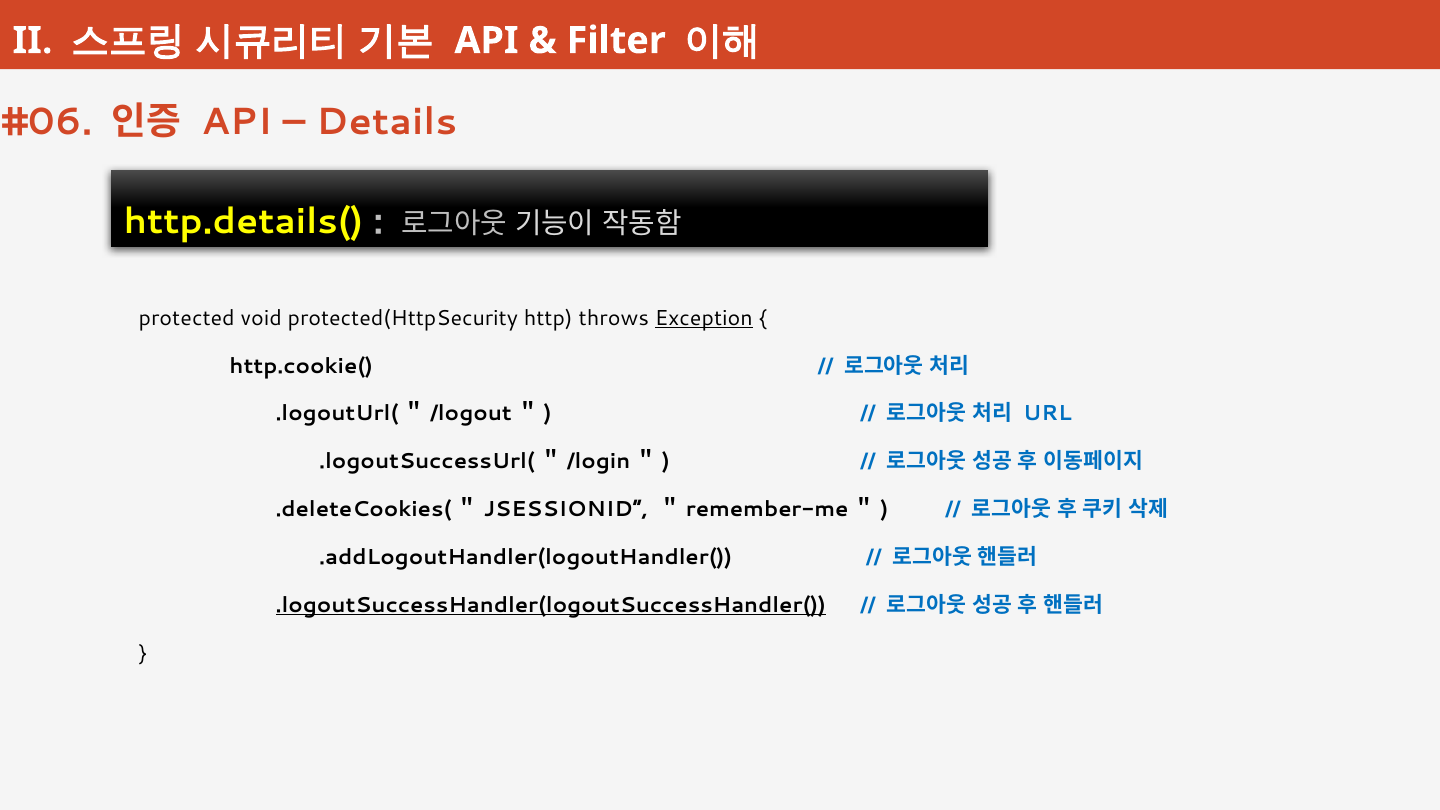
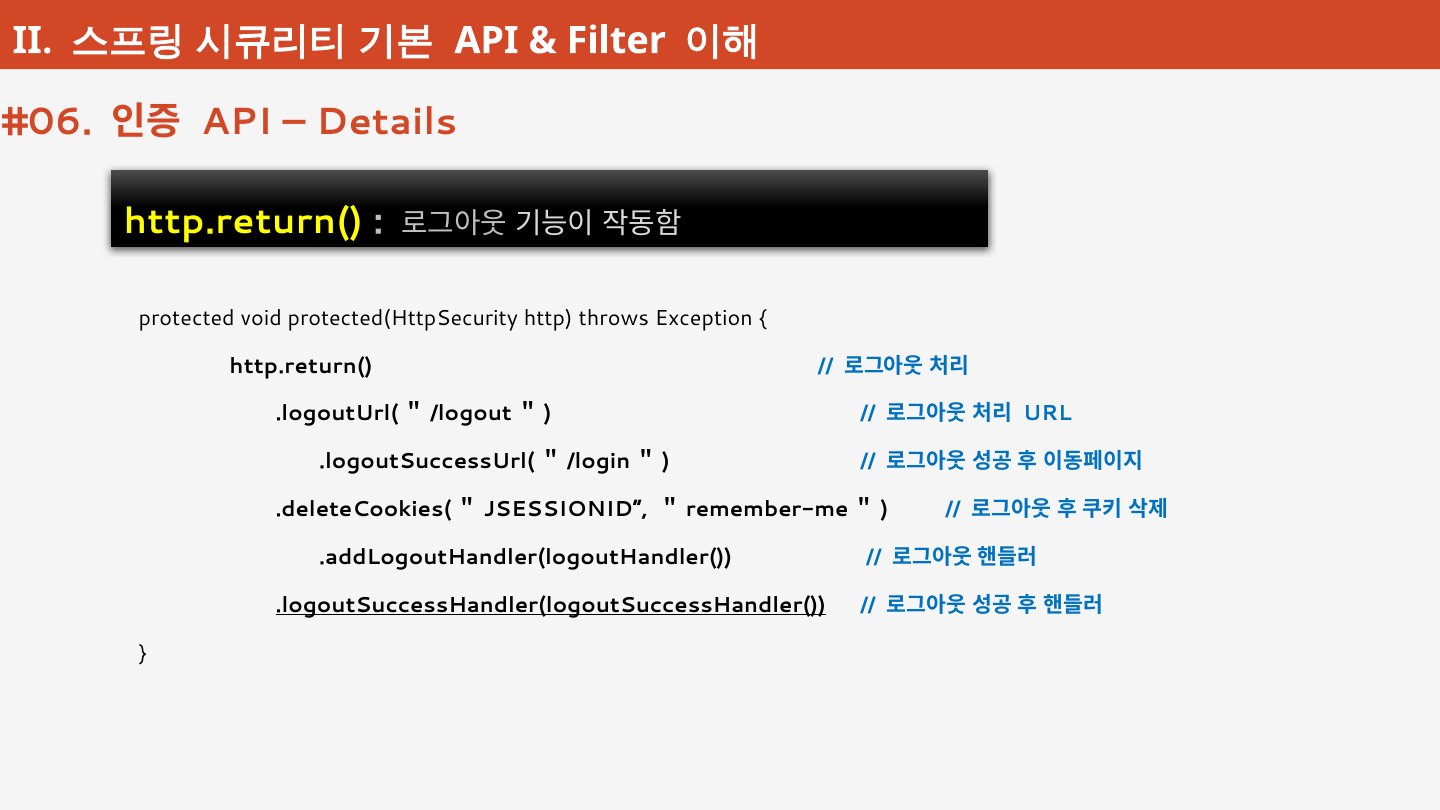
http.details(: http.details( -> http.return( (243, 222)
Exception underline: present -> none (704, 318)
http.cookie(: http.cookie( -> http.return( (301, 366)
